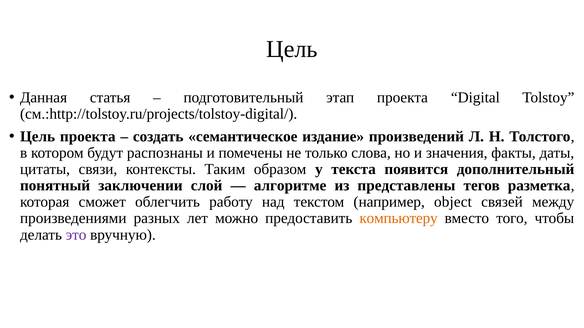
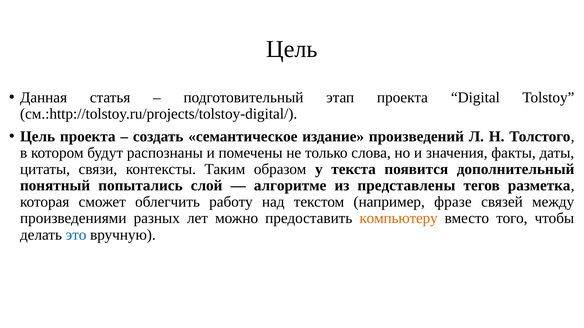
заключении: заключении -> попытались (140, 186)
object: object -> фразе (453, 202)
это colour: purple -> blue (76, 235)
